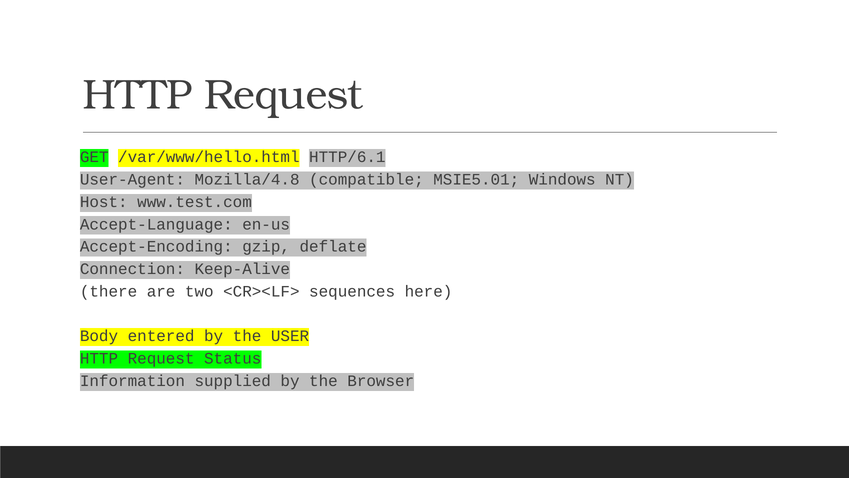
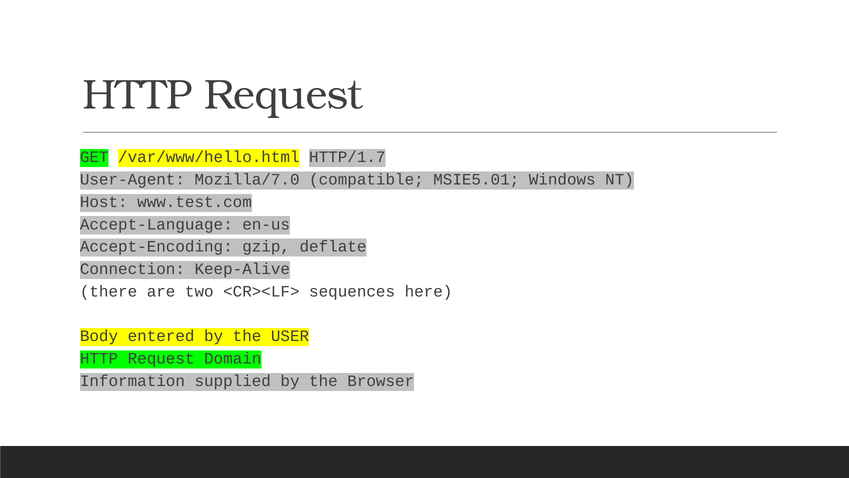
HTTP/6.1: HTTP/6.1 -> HTTP/1.7 (347, 157)
Mozilla/4.8: Mozilla/4.8 -> Mozilla/7.0 (247, 179)
Status: Status -> Domain (233, 358)
